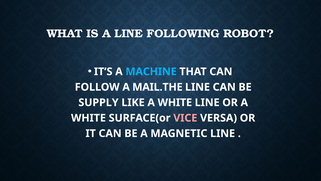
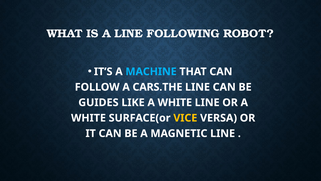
MAIL.THE: MAIL.THE -> CARS.THE (157, 87)
SUPPLY: SUPPLY -> GUIDES (98, 102)
VICE colour: pink -> yellow (185, 118)
